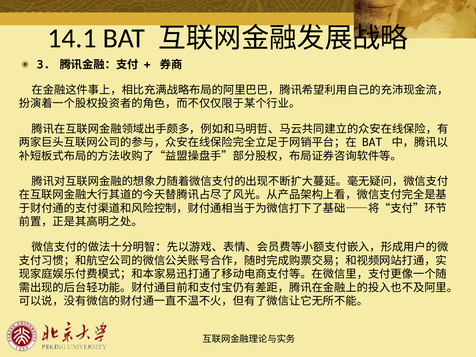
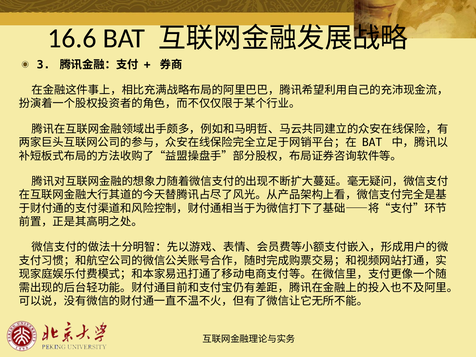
14.1: 14.1 -> 16.6 (72, 38)
